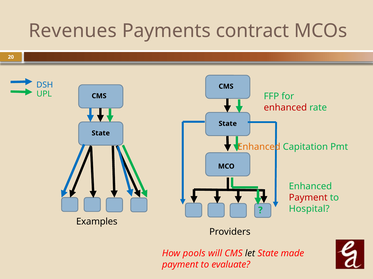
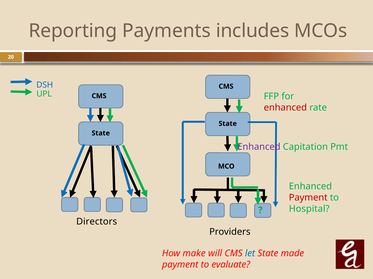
Revenues: Revenues -> Reporting (73, 31)
contract: contract -> includes (252, 31)
Enhanced colour: orange -> purple (259, 147)
Examples: Examples -> Directors (97, 222)
pools: pools -> make (194, 254)
let colour: black -> blue (250, 254)
